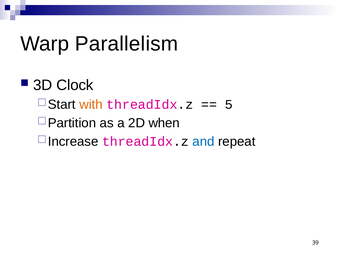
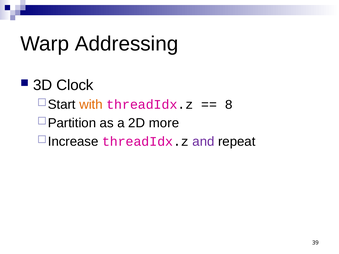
Parallelism: Parallelism -> Addressing (127, 44)
5: 5 -> 8 (229, 105)
when: when -> more (164, 123)
and colour: blue -> purple (203, 142)
